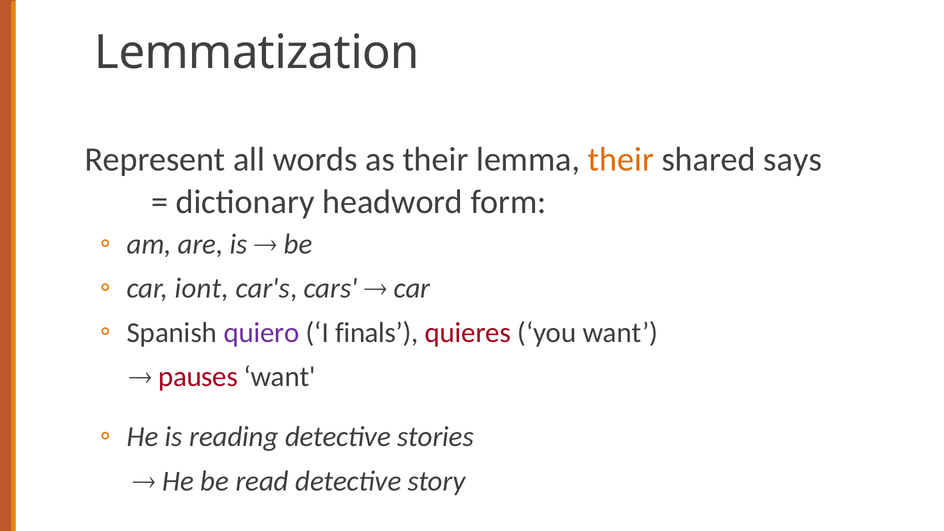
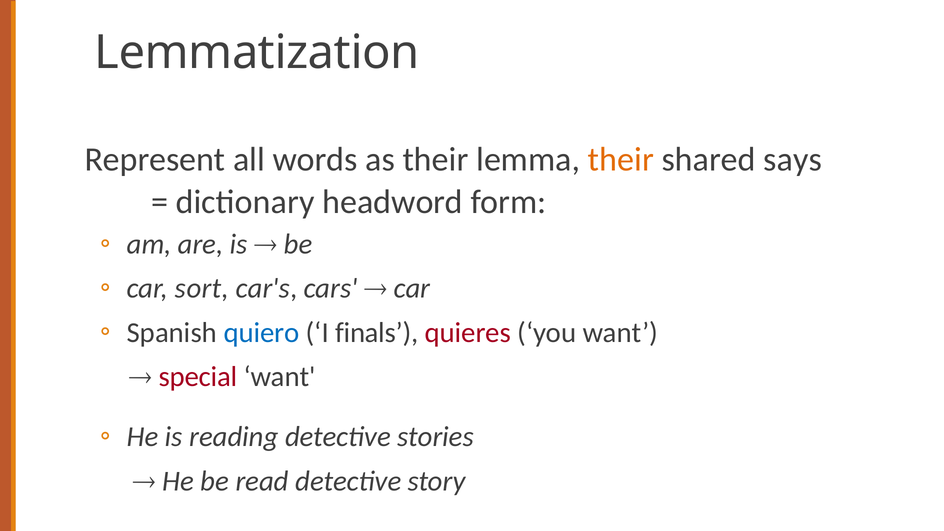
iont: iont -> sort (202, 288)
quiero colour: purple -> blue (262, 333)
pauses: pauses -> special (198, 377)
